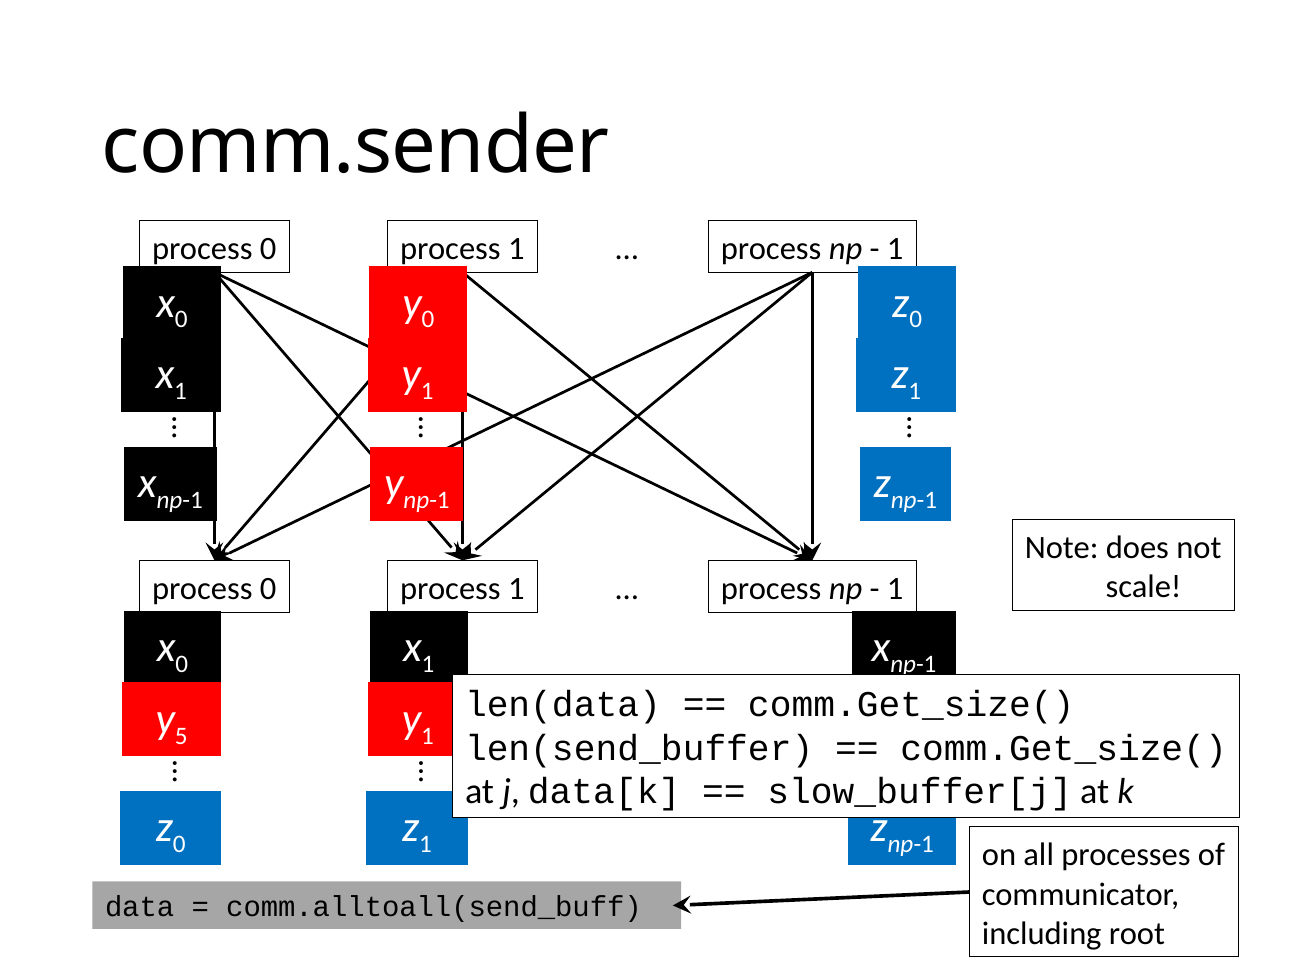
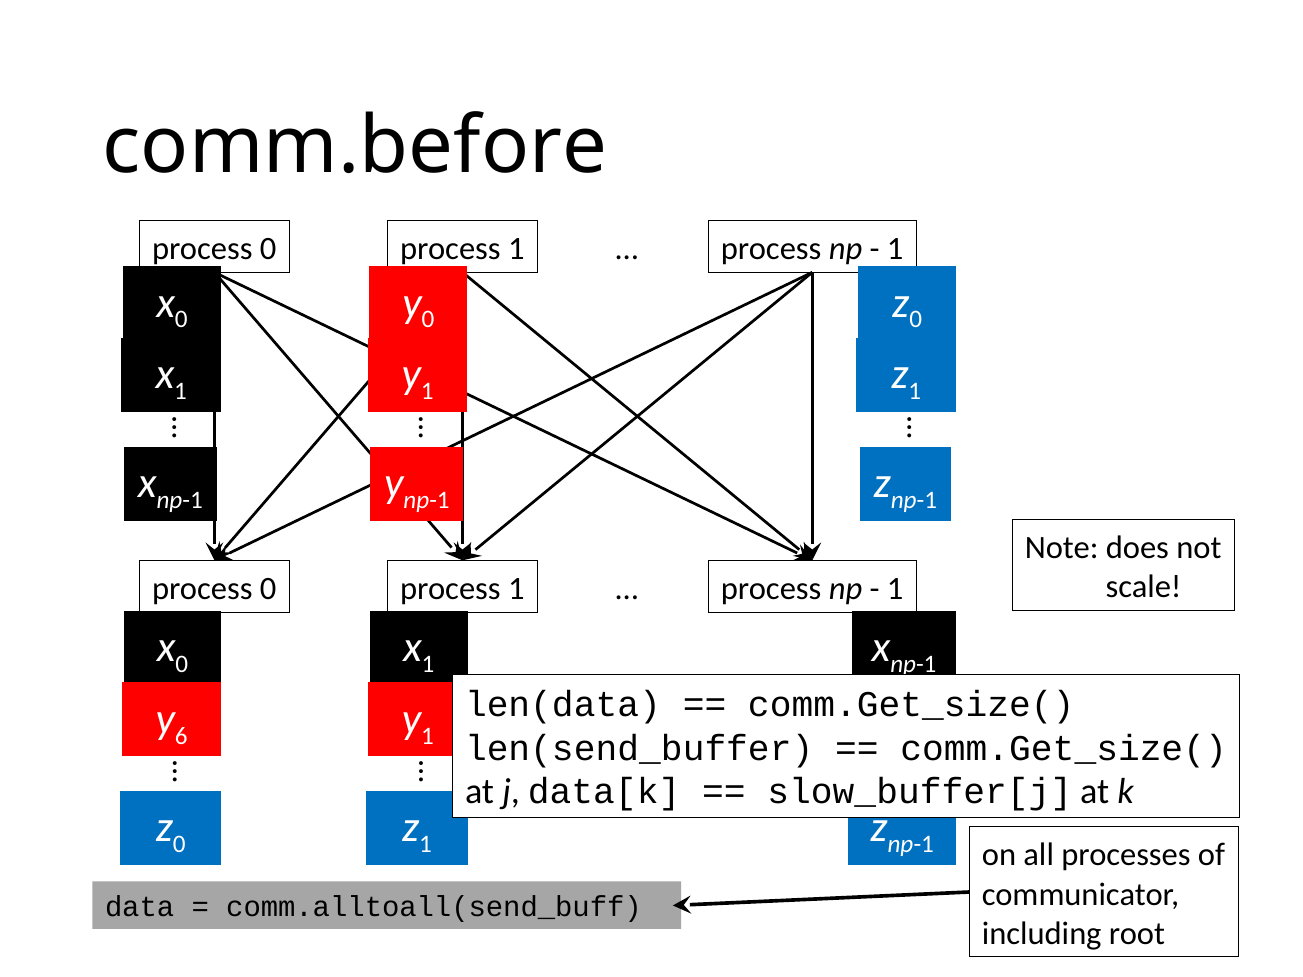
comm.sender: comm.sender -> comm.before (355, 146)
5: 5 -> 6 (181, 736)
